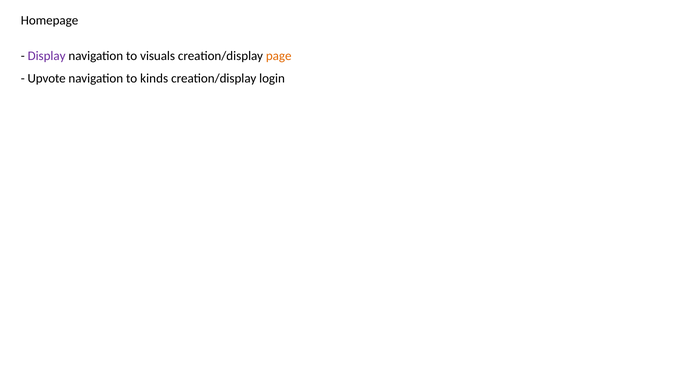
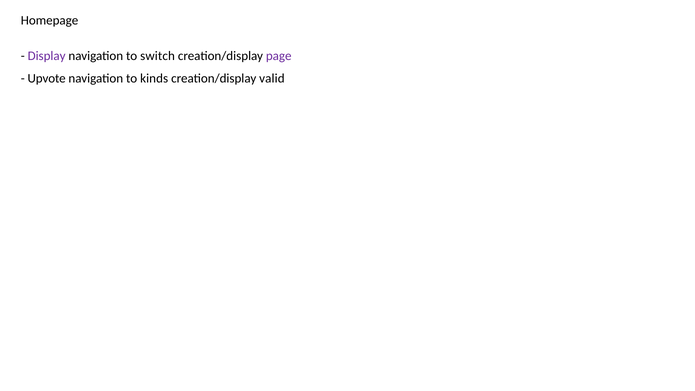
visuals: visuals -> switch (158, 56)
page colour: orange -> purple (279, 56)
login: login -> valid (272, 79)
